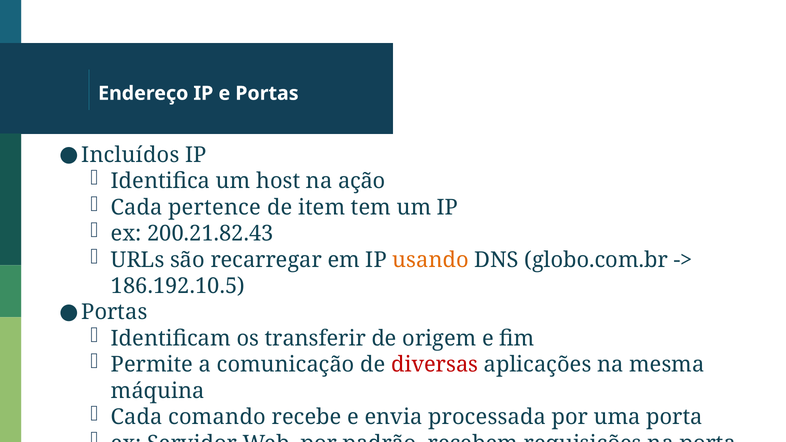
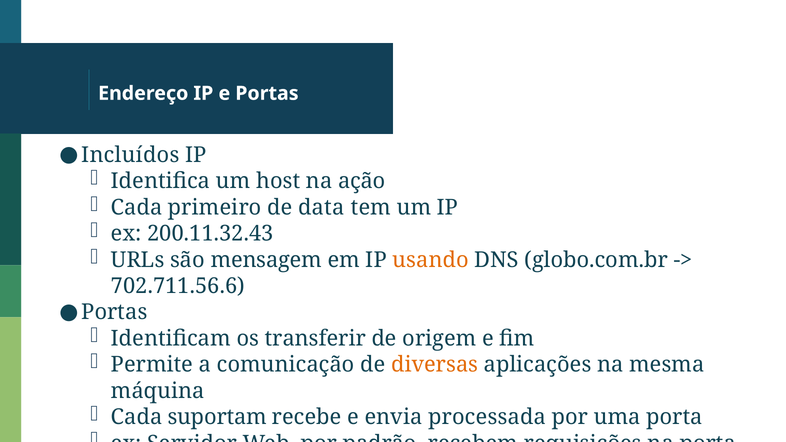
pertence: pertence -> primeiro (215, 208)
item: item -> data (322, 208)
200.21.82.43: 200.21.82.43 -> 200.11.32.43 (210, 234)
recarregar: recarregar -> mensagem (266, 260)
186.192.10.5: 186.192.10.5 -> 702.711.56.6 (178, 286)
diversas colour: red -> orange (435, 365)
comando: comando -> suportam (217, 417)
